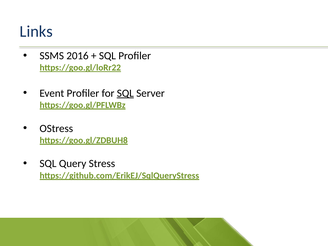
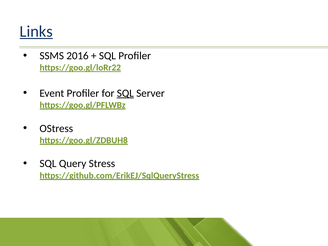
Links underline: none -> present (36, 31)
